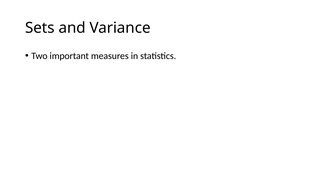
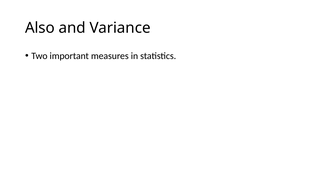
Sets: Sets -> Also (40, 28)
